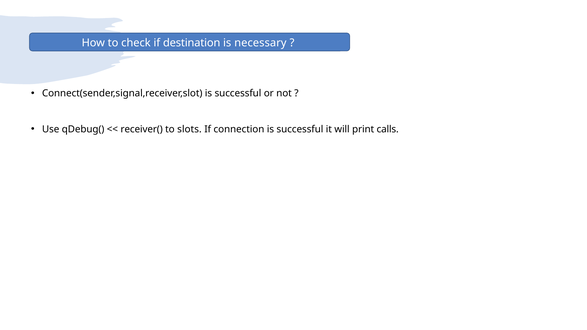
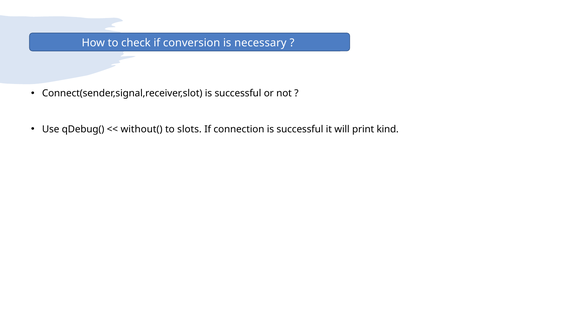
destination: destination -> conversion (192, 43)
receiver(: receiver( -> without( (142, 129)
calls: calls -> kind (388, 129)
